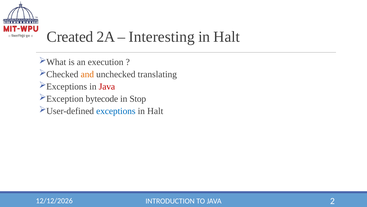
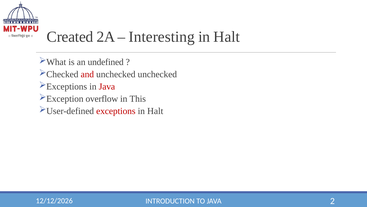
execution: execution -> undefined (106, 62)
and colour: orange -> red (87, 74)
unchecked translating: translating -> unchecked (157, 74)
bytecode: bytecode -> overflow (102, 98)
Stop: Stop -> This (138, 98)
exceptions colour: blue -> red (116, 111)
